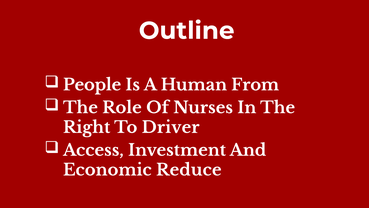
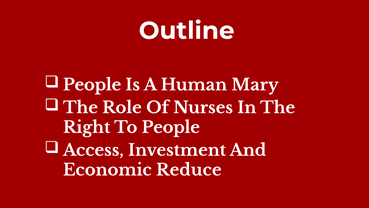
From: From -> Mary (255, 85)
To Driver: Driver -> People (171, 127)
